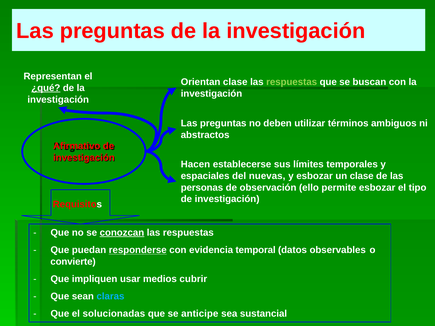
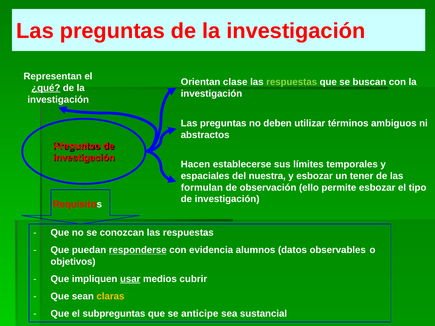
nuevas: nuevas -> nuestra (267, 176)
un clase: clase -> tener (362, 176)
personas: personas -> formulan (202, 188)
conozcan underline: present -> none (122, 233)
temporal: temporal -> alumnos (256, 250)
convierte: convierte -> objetivos (73, 262)
usar underline: none -> present (130, 279)
claras colour: light blue -> yellow (110, 297)
solucionadas: solucionadas -> subpreguntas (114, 314)
